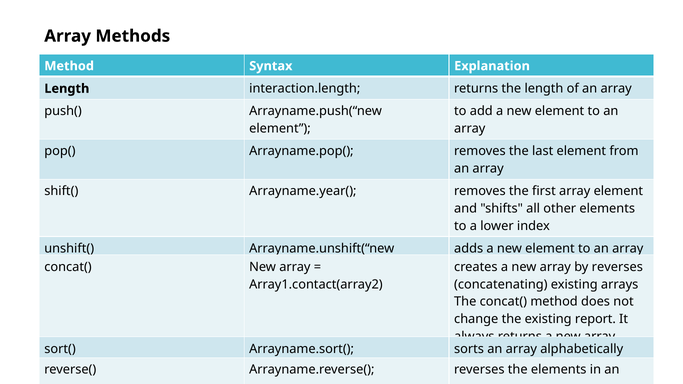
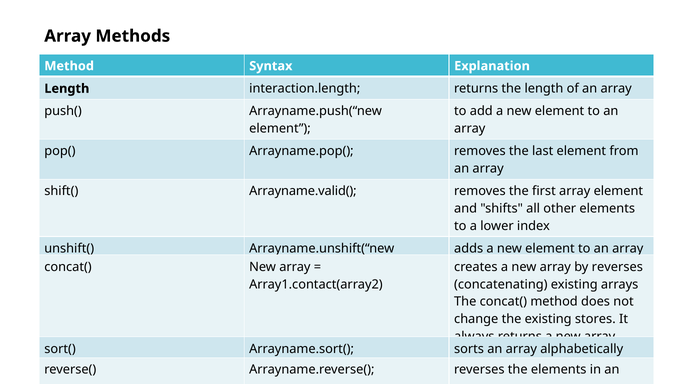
Arrayname.year(: Arrayname.year( -> Arrayname.valid( (303, 191)
report: report -> stores (595, 319)
